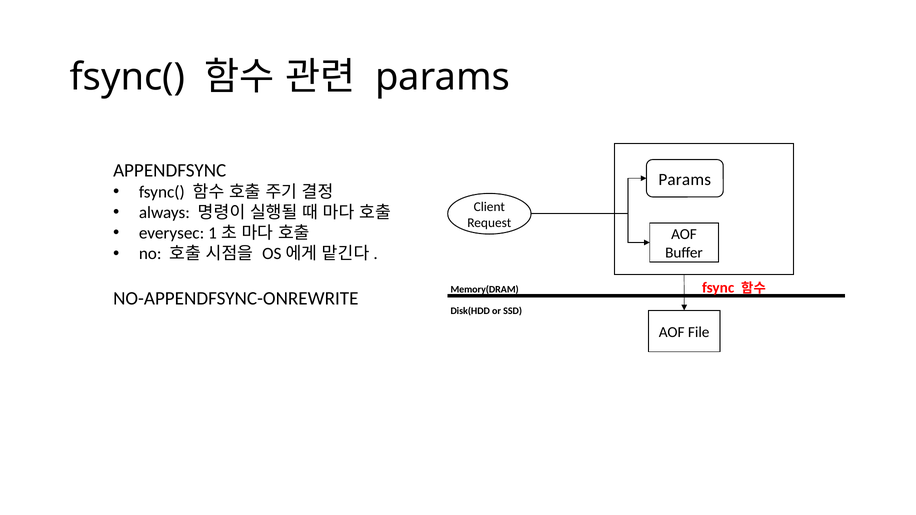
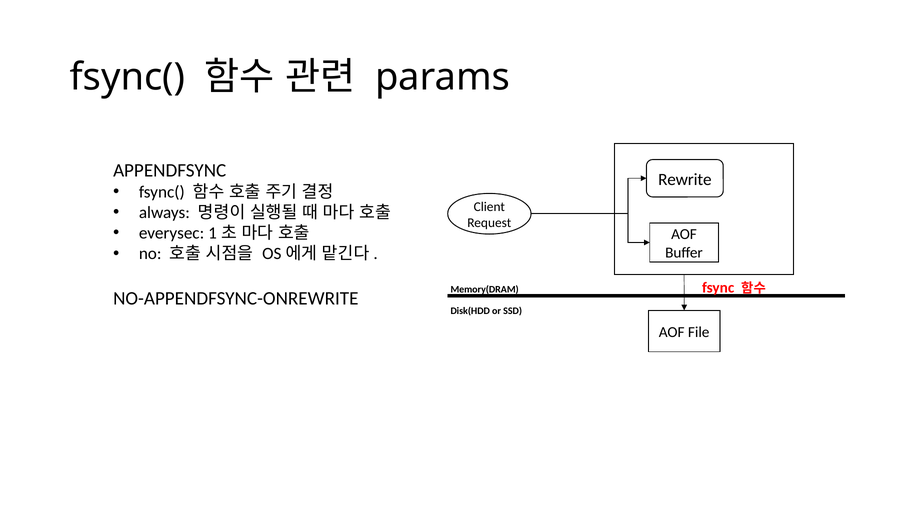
Params: Params -> Rewrite (685, 179)
